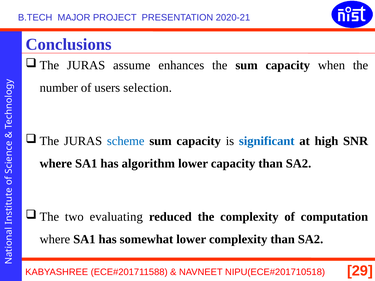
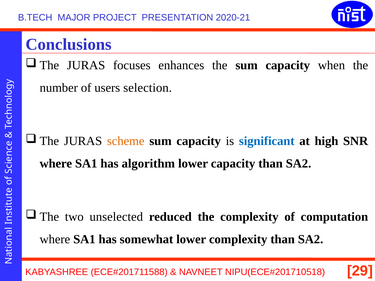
assume: assume -> focuses (132, 65)
scheme colour: blue -> orange (126, 141)
evaluating: evaluating -> unselected (116, 217)
